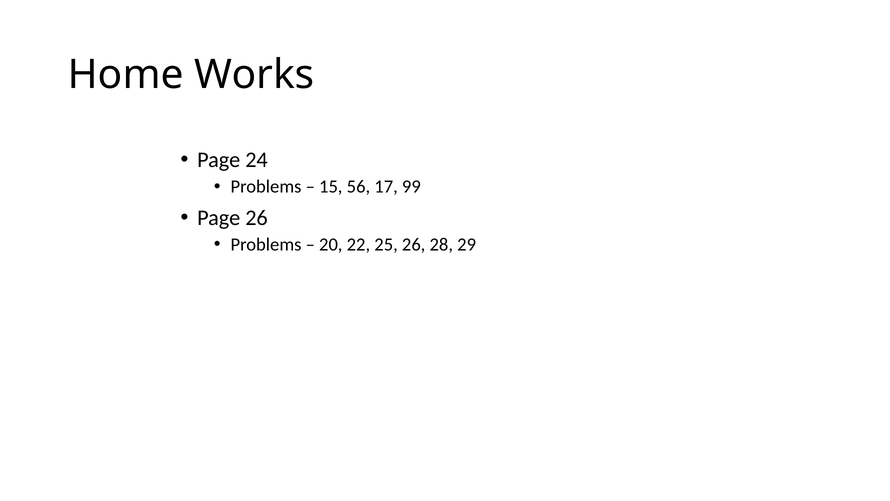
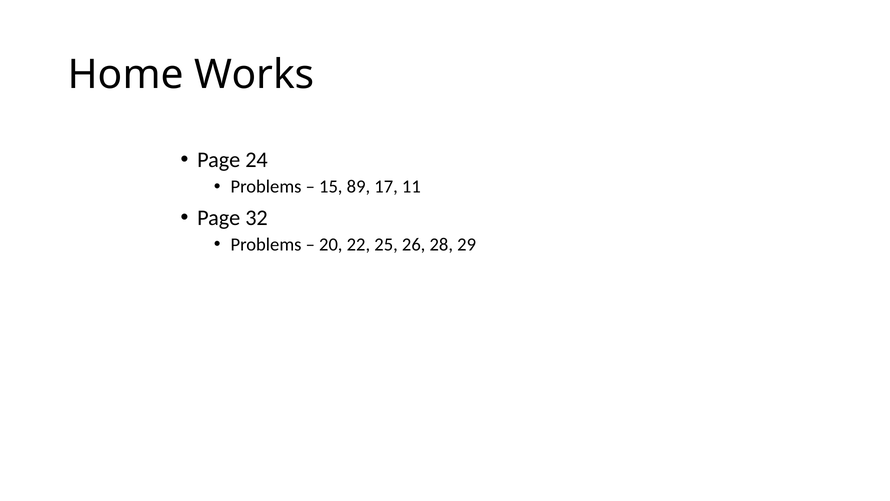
56: 56 -> 89 (358, 187)
99: 99 -> 11 (411, 187)
Page 26: 26 -> 32 (257, 218)
